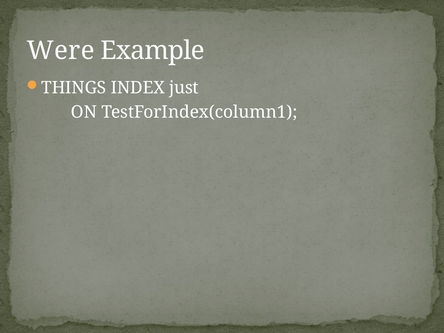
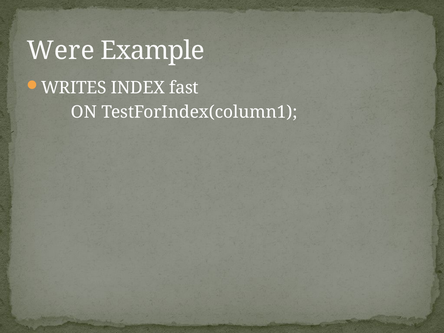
THINGS: THINGS -> WRITES (74, 88)
just: just -> fast (184, 88)
